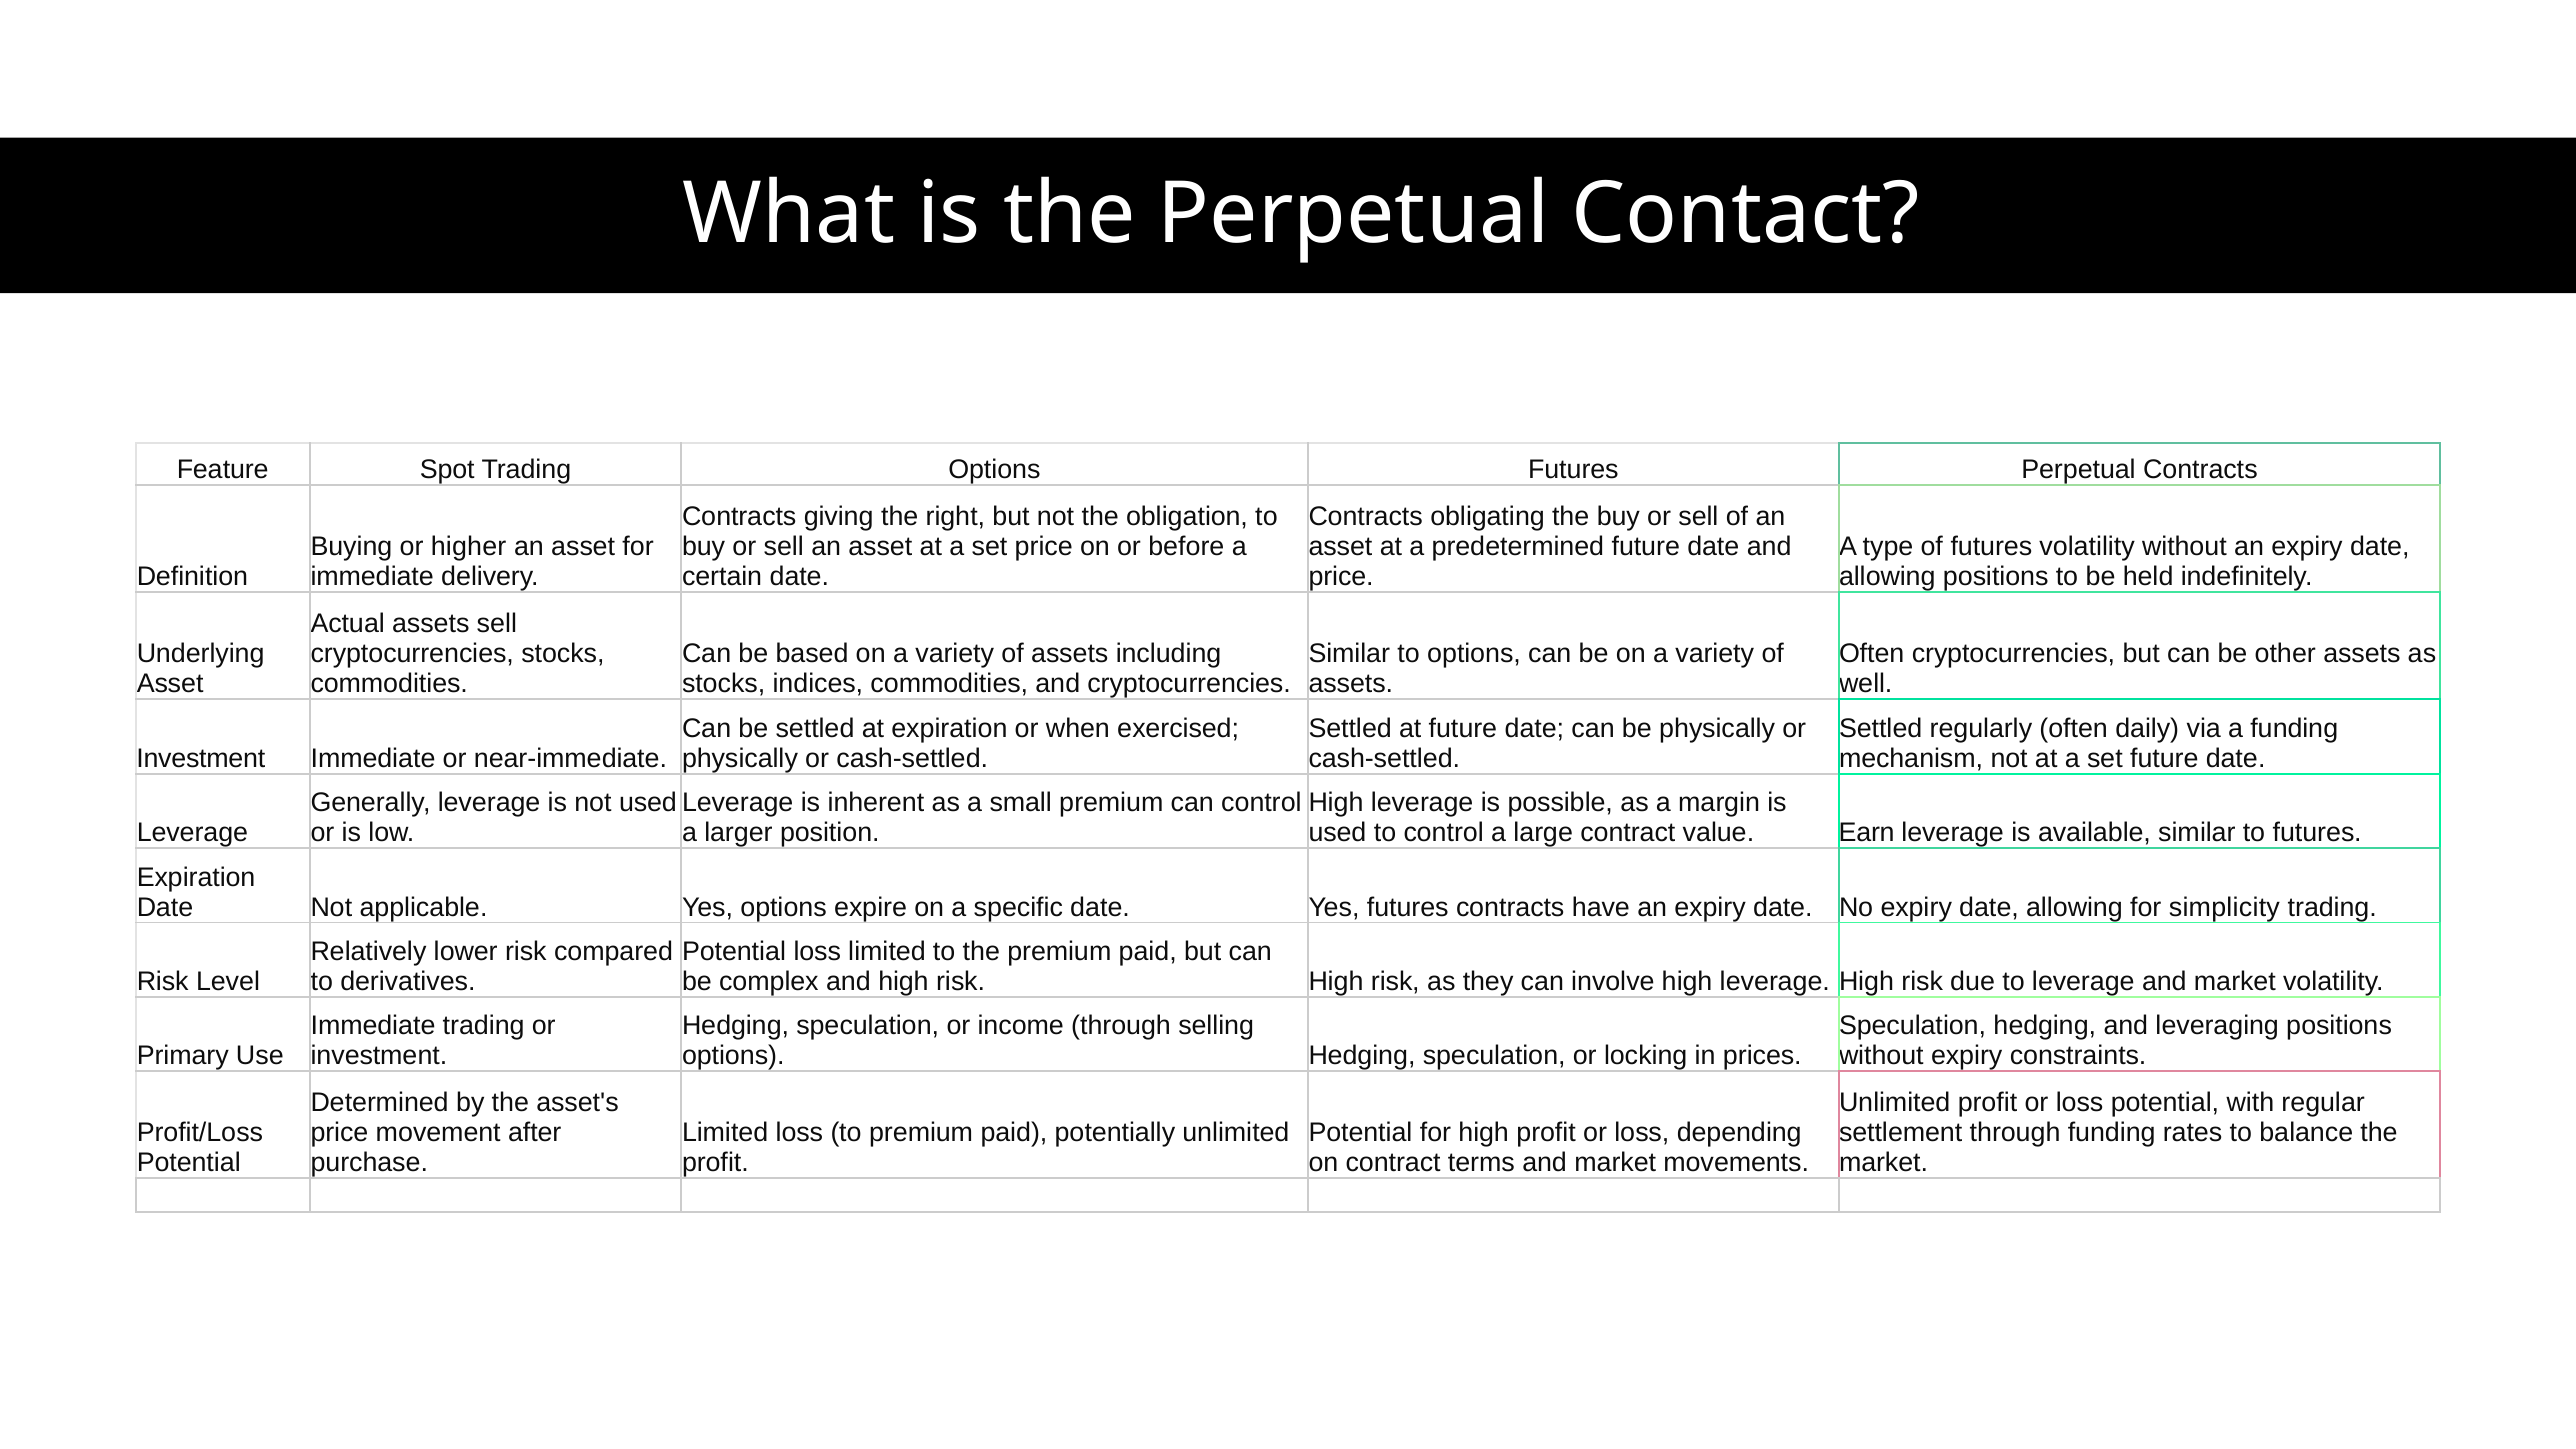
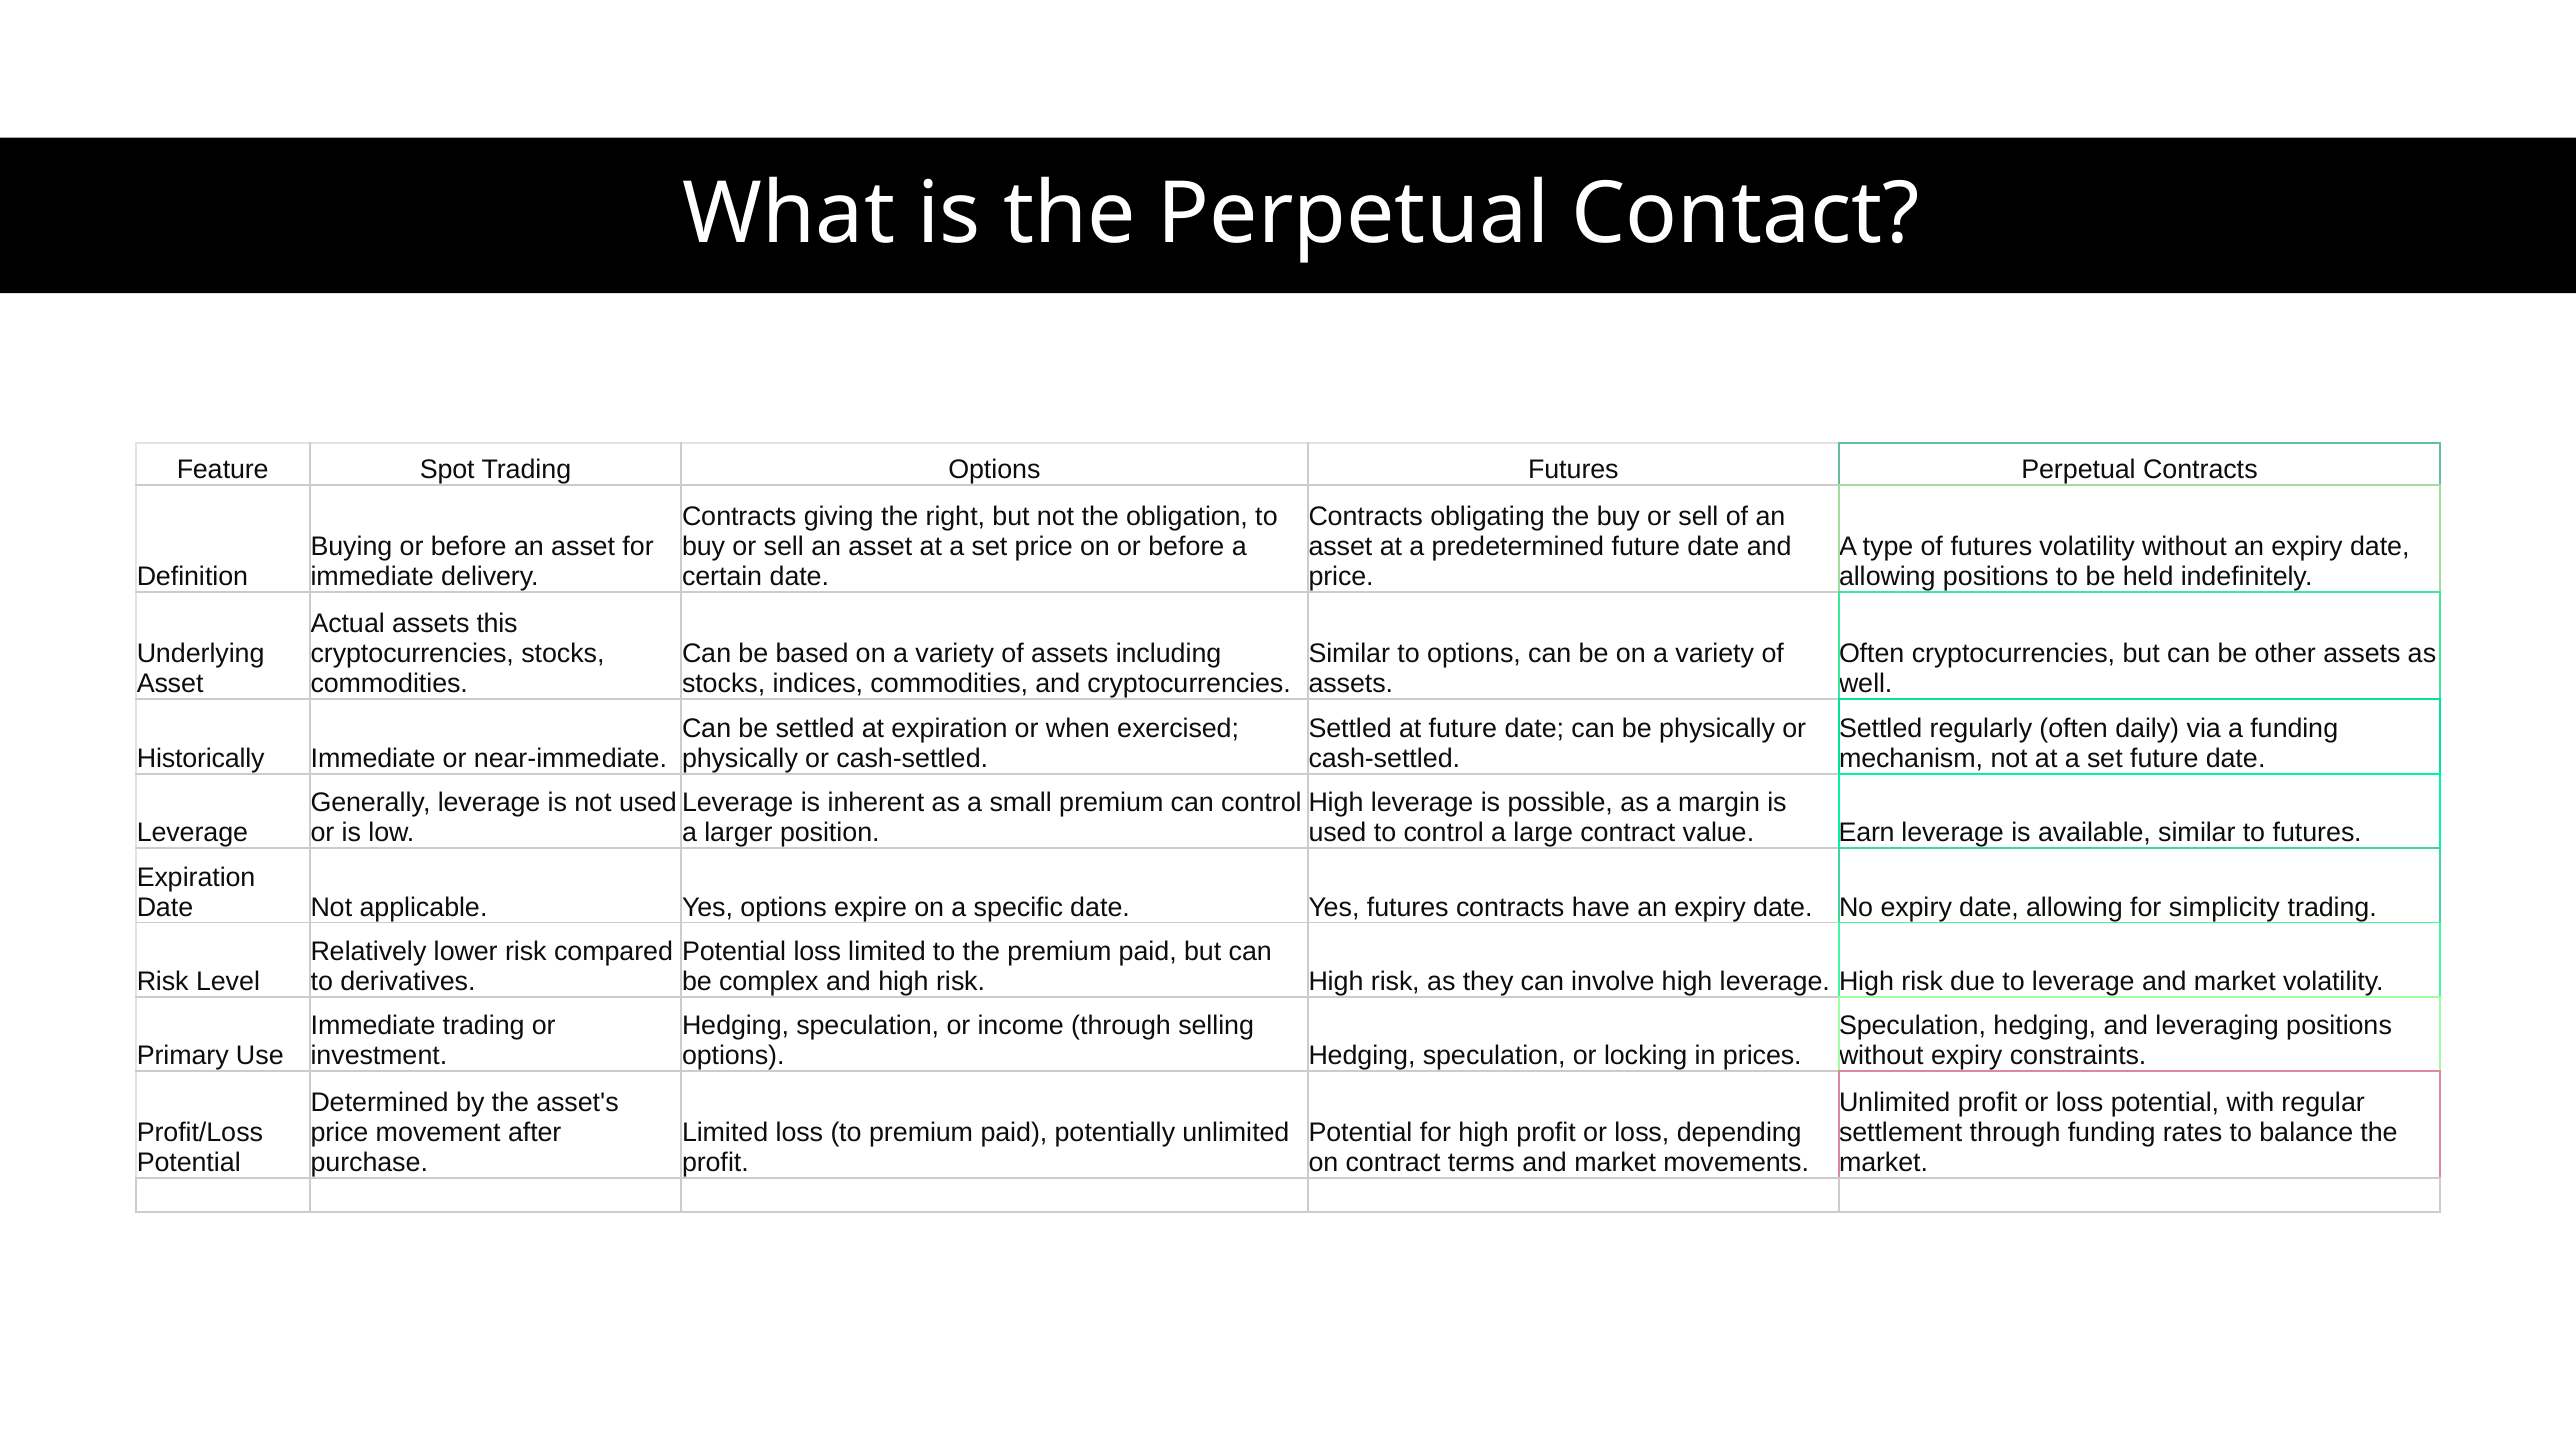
Buying or higher: higher -> before (469, 547)
assets sell: sell -> this (497, 624)
Investment: Investment -> Historically (201, 758)
